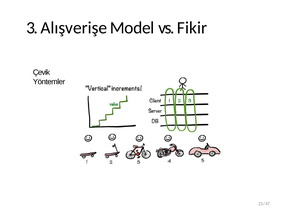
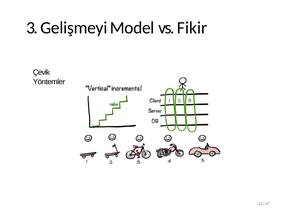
Alışverişe: Alışverişe -> Gelişmeyi (74, 28)
